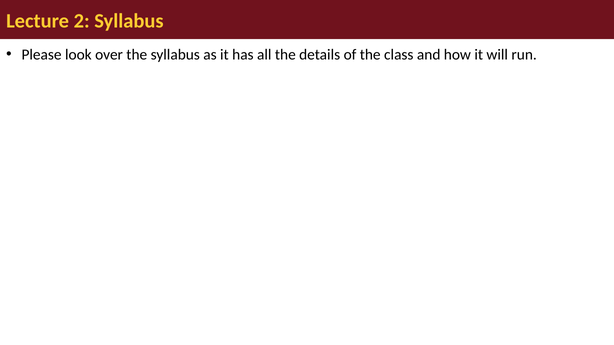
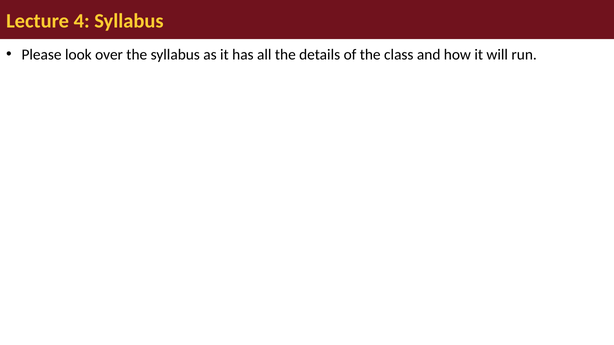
2: 2 -> 4 (82, 21)
